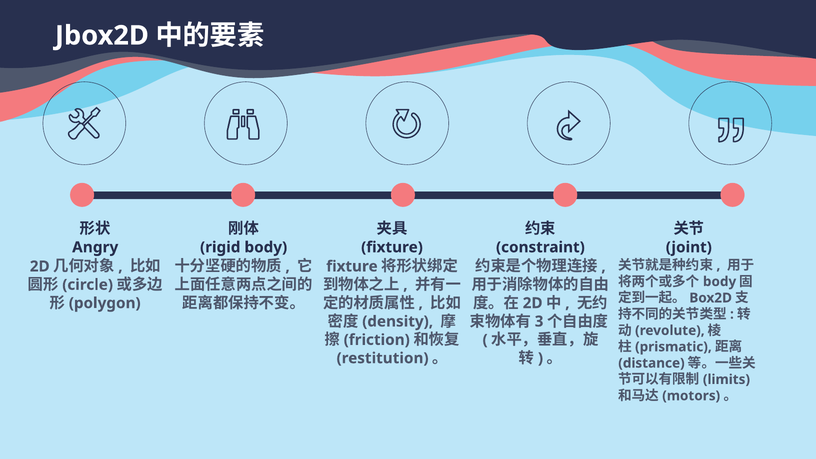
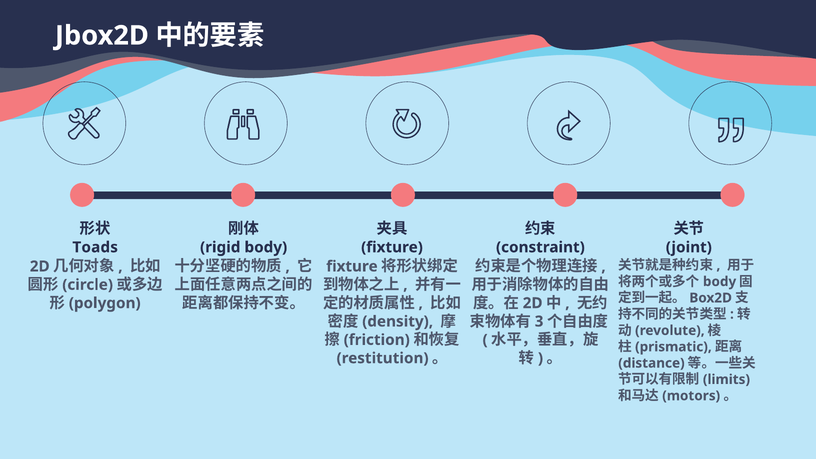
Angry: Angry -> Toads (95, 247)
